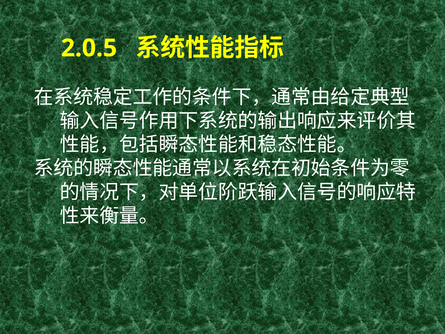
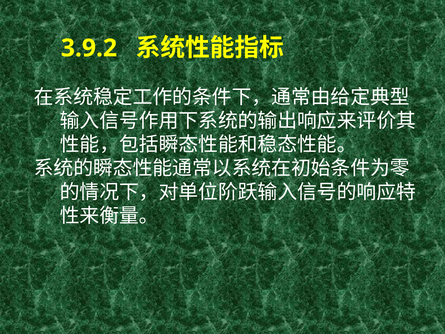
2.0.5: 2.0.5 -> 3.9.2 (89, 48)
